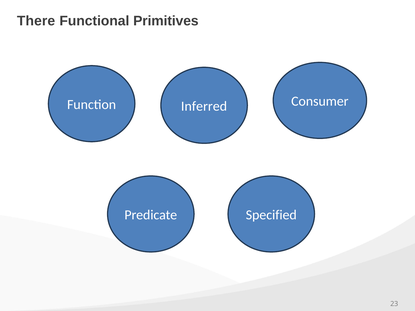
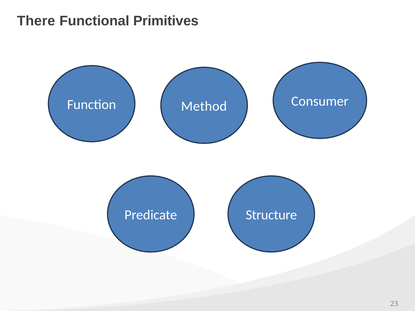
Inferred: Inferred -> Method (204, 106)
Specified: Specified -> Structure (271, 215)
